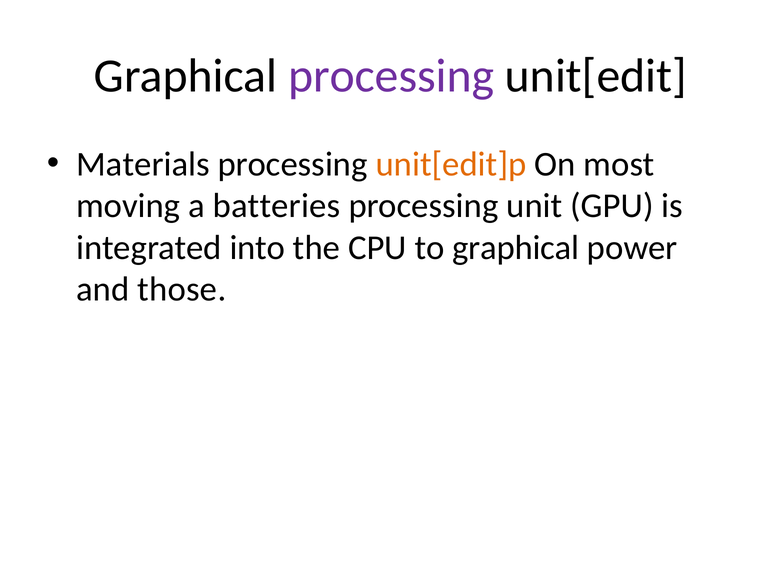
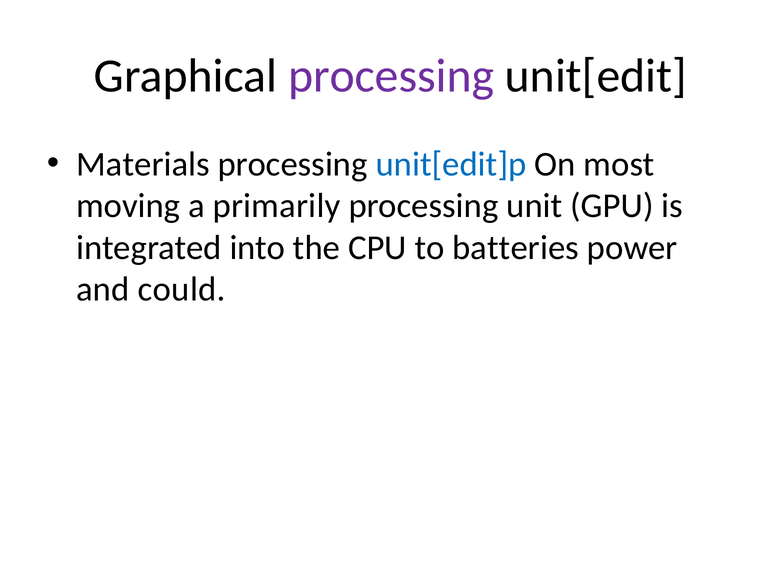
unit[edit]p colour: orange -> blue (451, 164)
batteries: batteries -> primarily (277, 206)
to graphical: graphical -> batteries (516, 247)
those: those -> could (182, 289)
